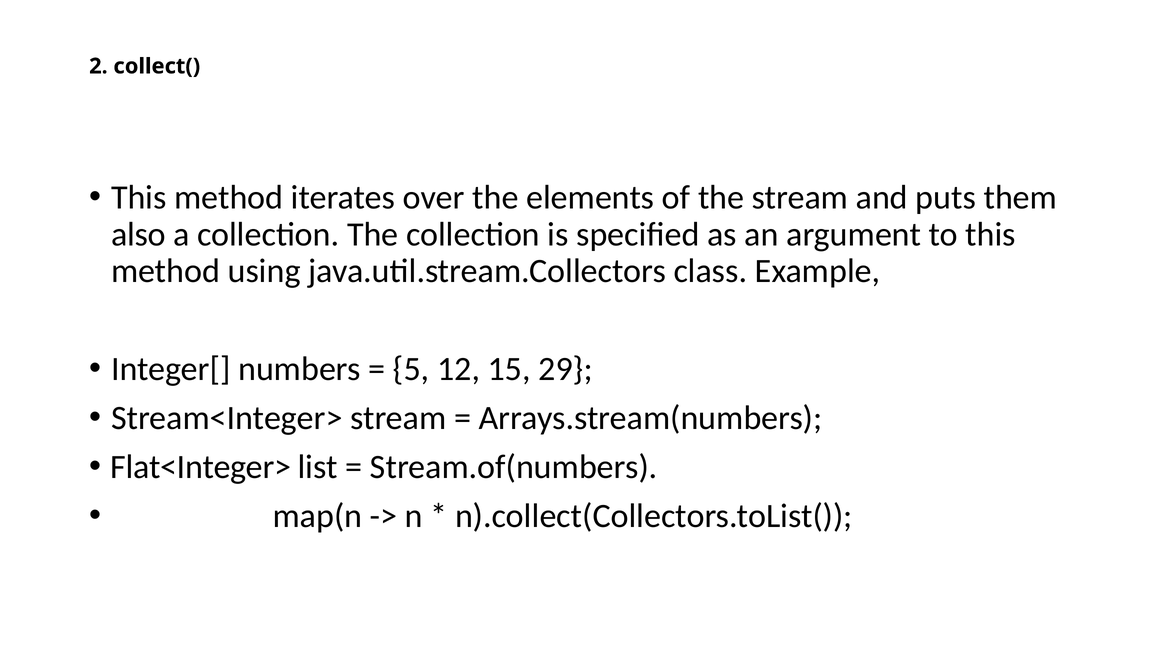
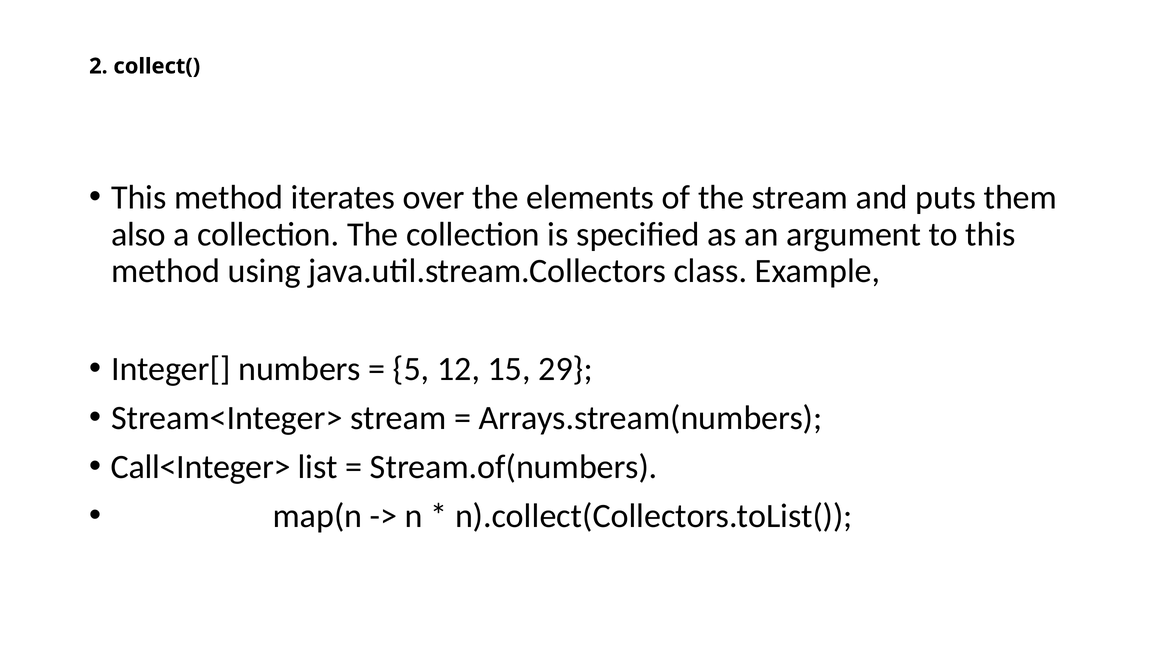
Flat<Integer>: Flat<Integer> -> Call<Integer> (201, 467)
